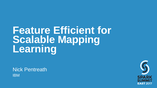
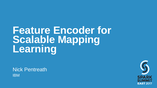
Efficient: Efficient -> Encoder (74, 30)
